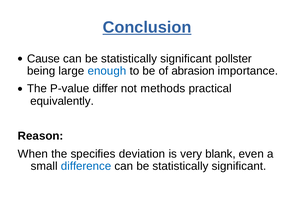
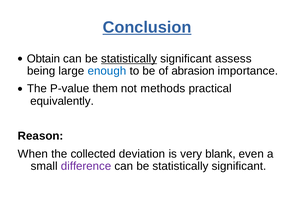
Cause: Cause -> Obtain (43, 59)
statistically underline: none -> present (129, 59)
pollster: pollster -> assess (233, 59)
differ: differ -> them (105, 88)
specifies: specifies -> collected (93, 154)
difference colour: blue -> purple (86, 166)
